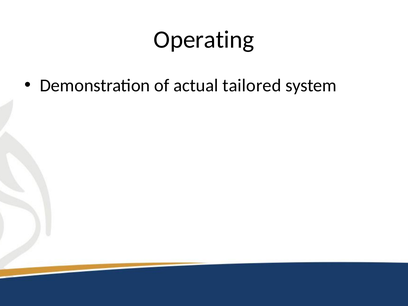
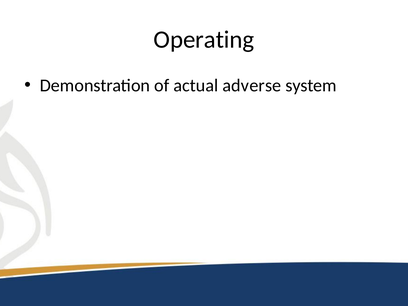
tailored: tailored -> adverse (252, 86)
